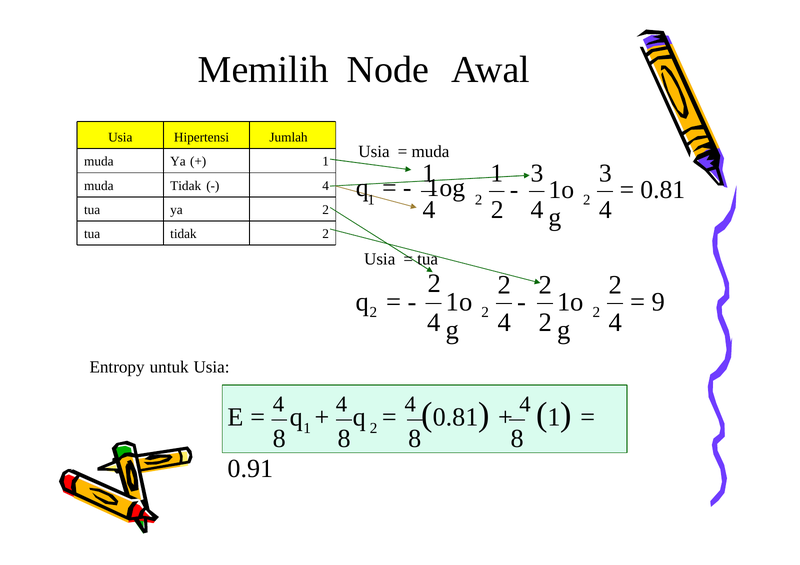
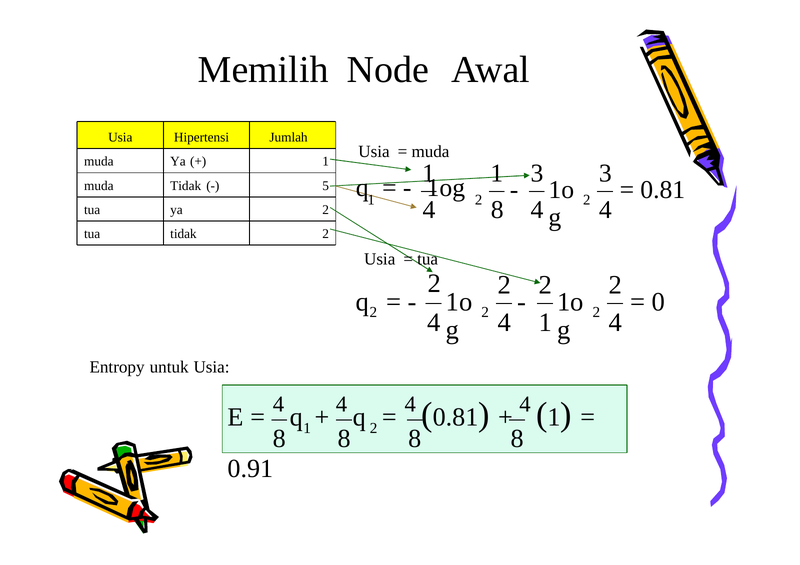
4: 4 -> 5 (326, 186)
2: 2 -> 8 (497, 210)
9: 9 -> 0 (658, 302)
4 4 2: 2 -> 1 (545, 323)
